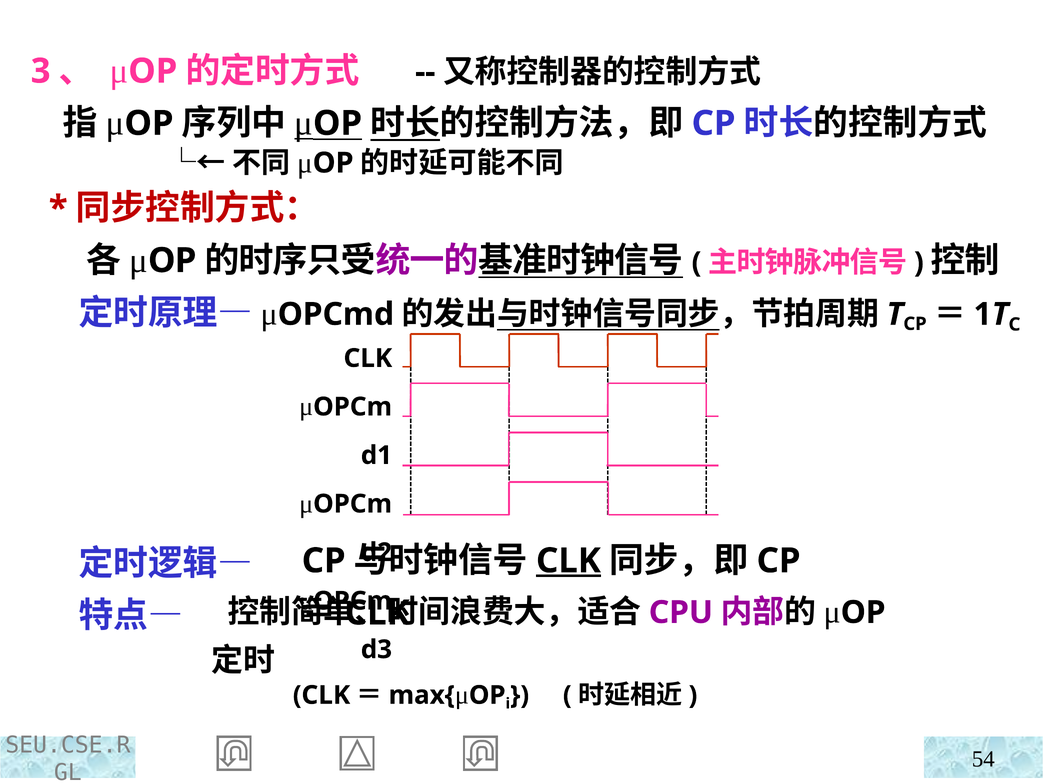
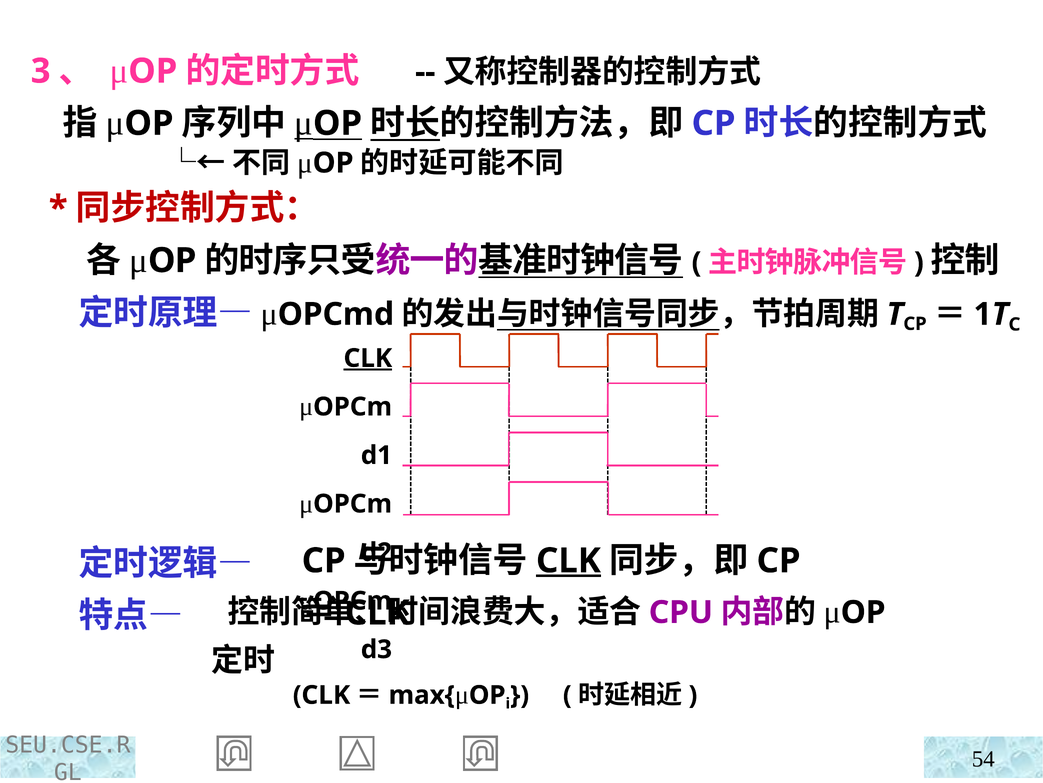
CLK underline: none -> present (368, 358)
